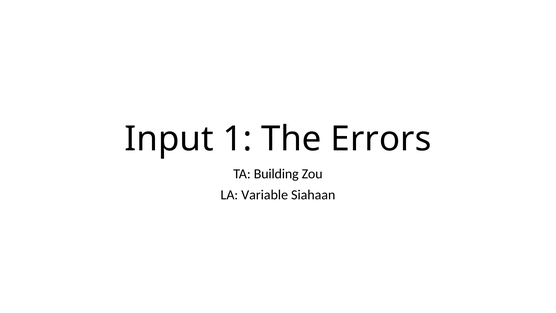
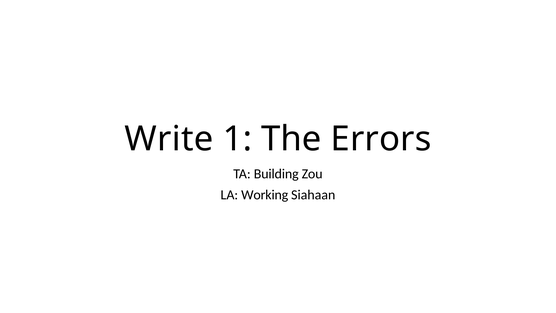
Input: Input -> Write (169, 139)
Variable: Variable -> Working (265, 195)
